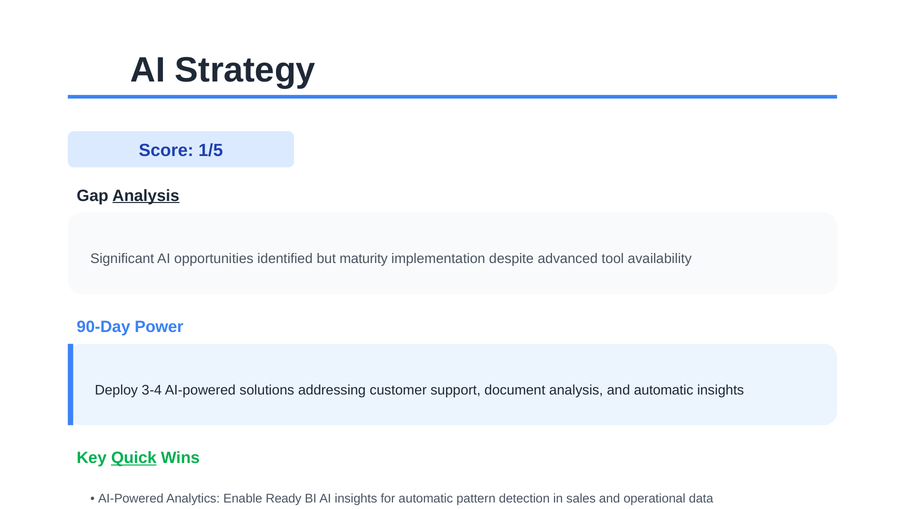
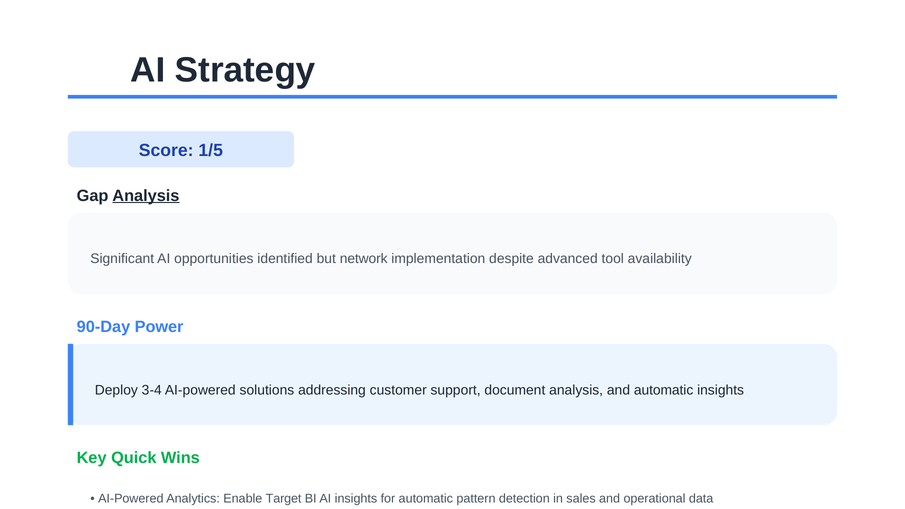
maturity: maturity -> network (364, 259)
Quick underline: present -> none (134, 458)
Ready: Ready -> Target (284, 499)
